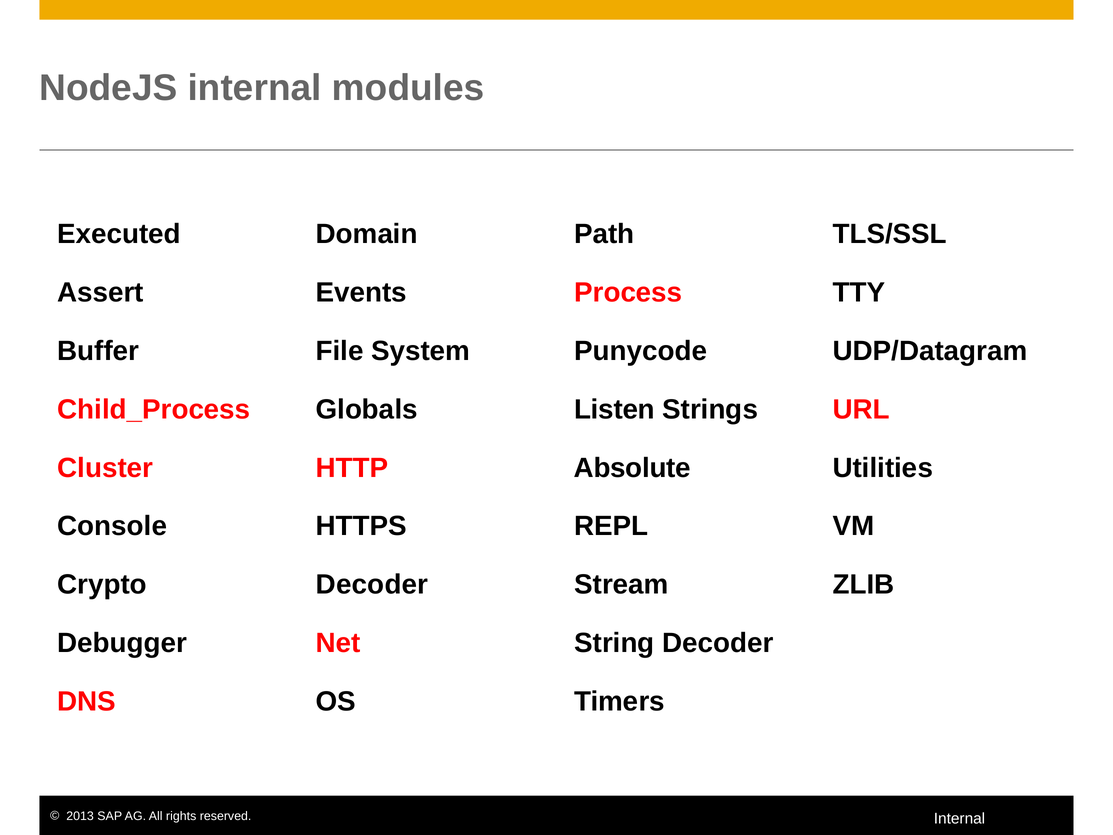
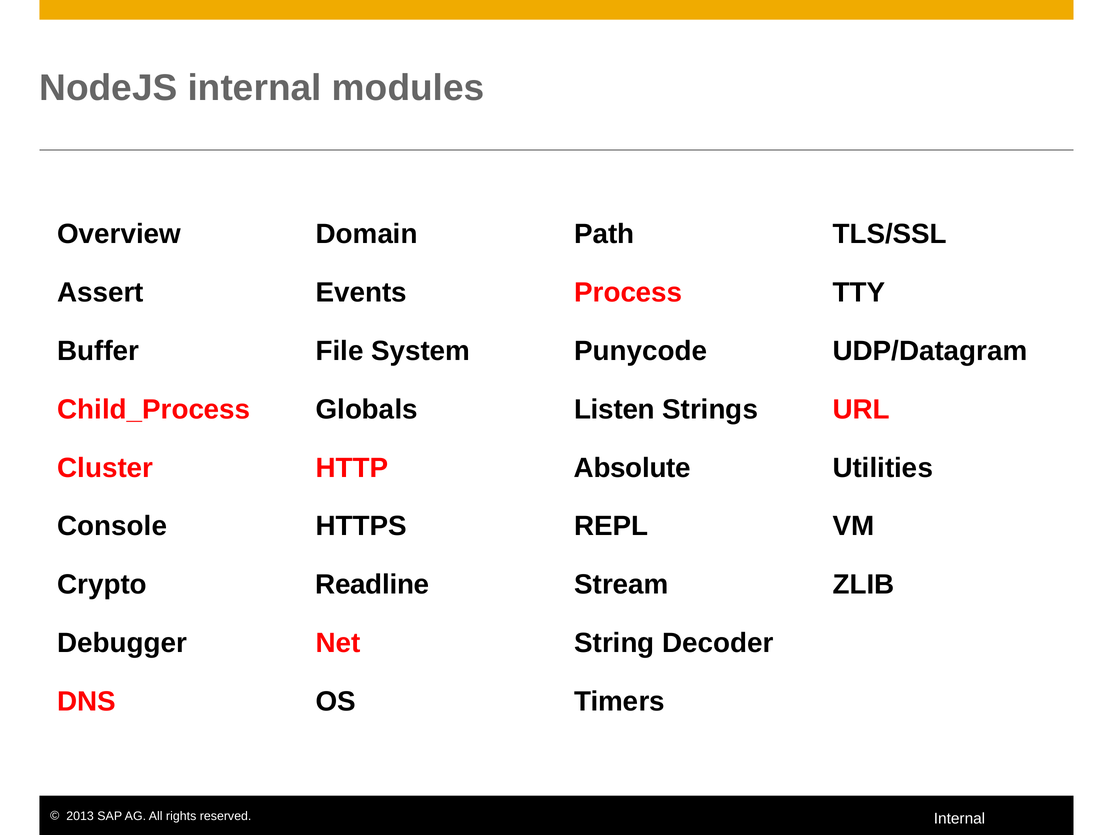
Executed: Executed -> Overview (119, 234)
Decoder: Decoder -> Readline (372, 585)
